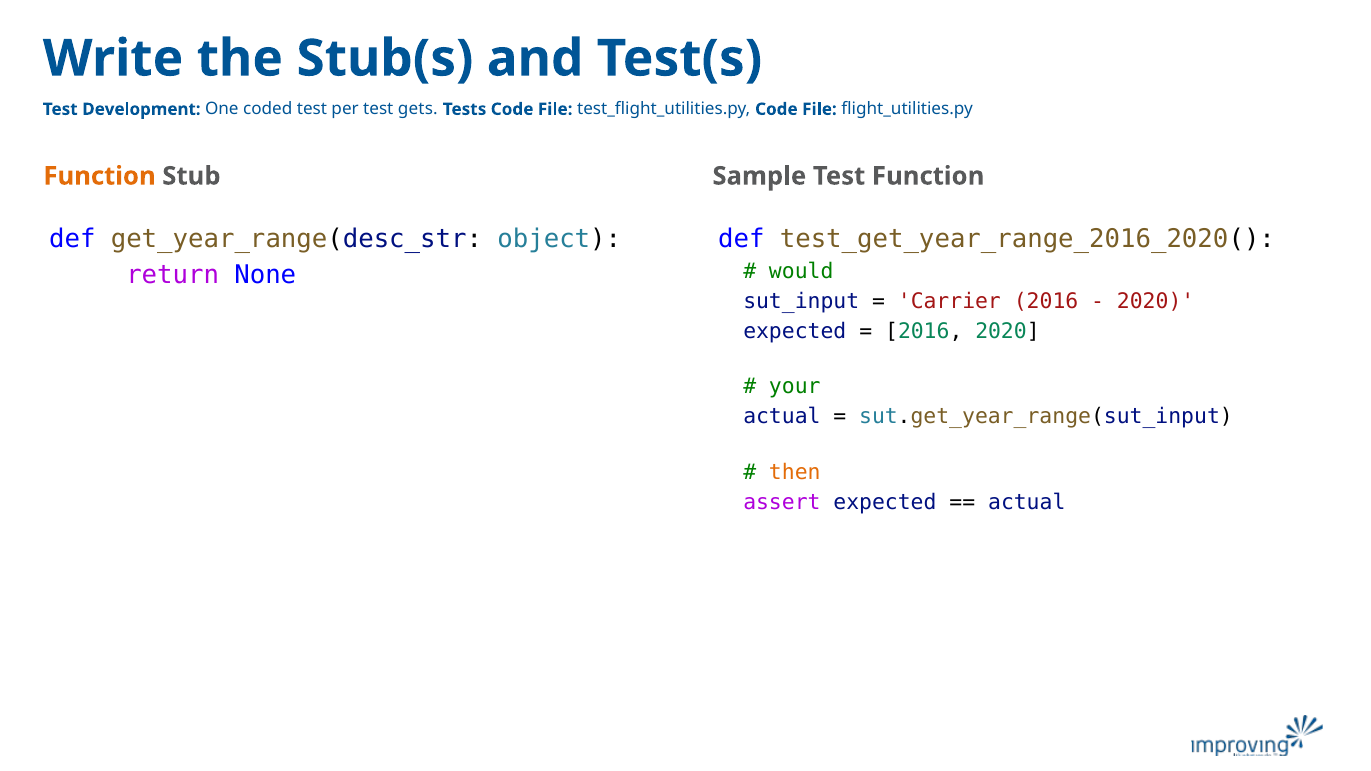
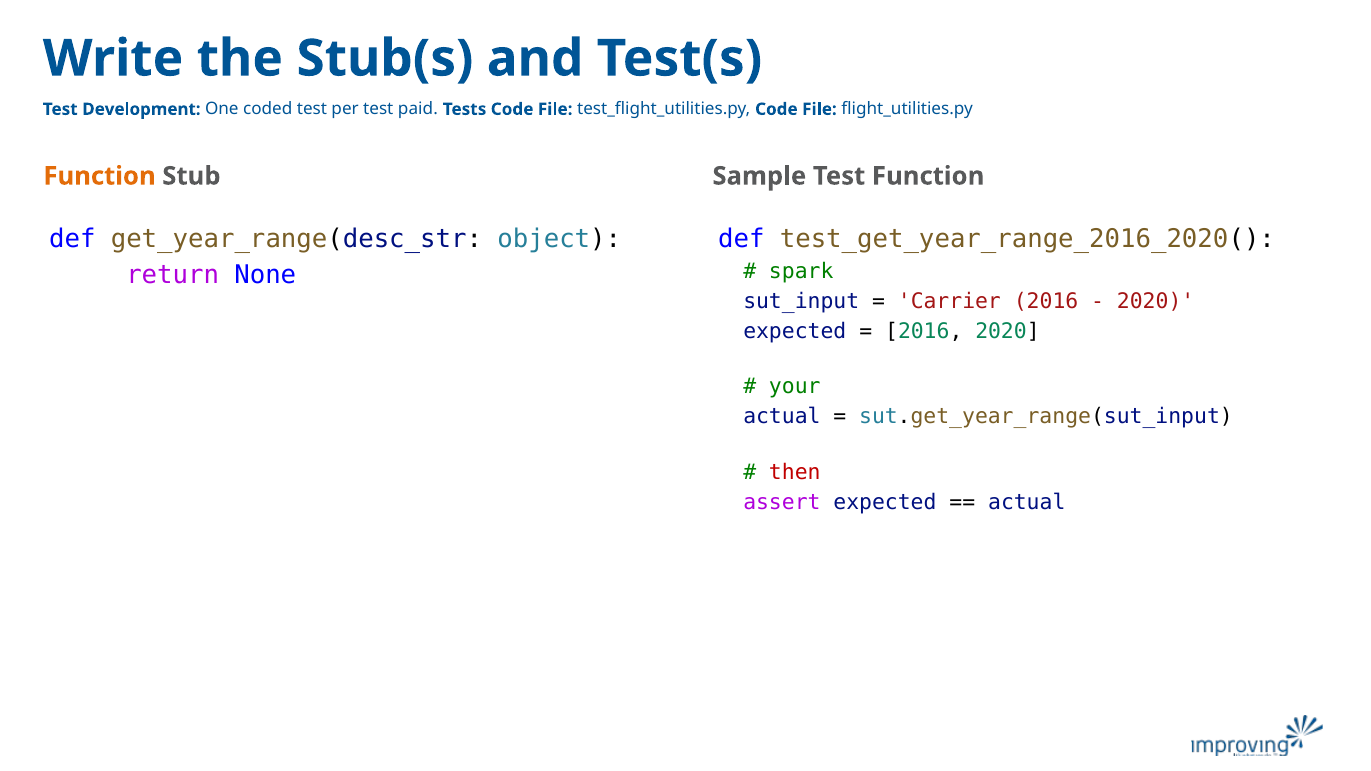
gets: gets -> paid (418, 109)
would: would -> spark (801, 271)
then colour: orange -> red (795, 472)
